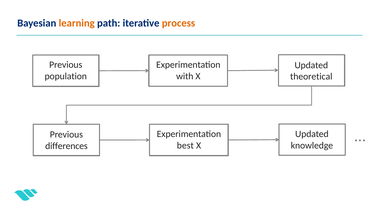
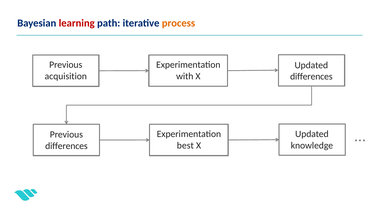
learning colour: orange -> red (77, 23)
population: population -> acquisition (66, 76)
theoretical: theoretical -> differences (311, 77)
